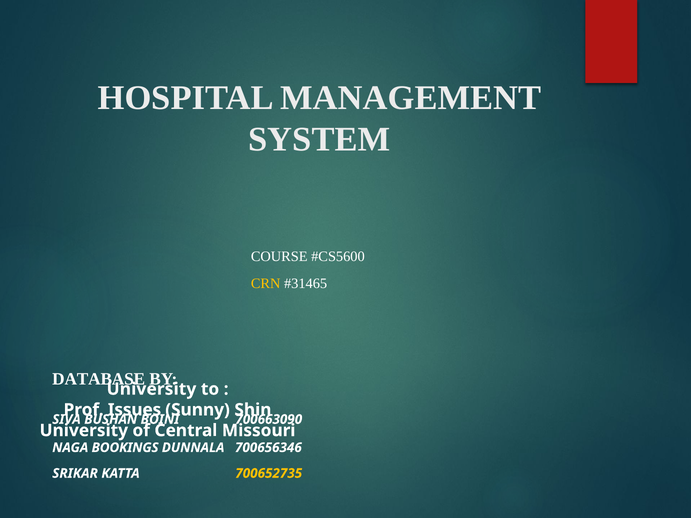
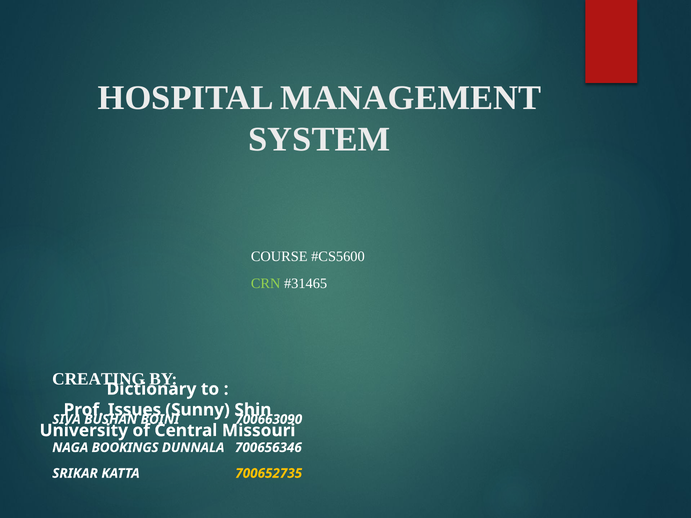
CRN colour: yellow -> light green (266, 284)
DATABASE: DATABASE -> CREATING (99, 379)
University: University -> Dictionary (152, 389)
